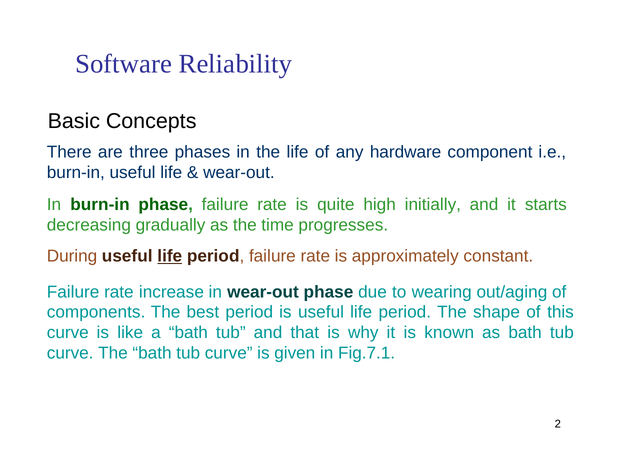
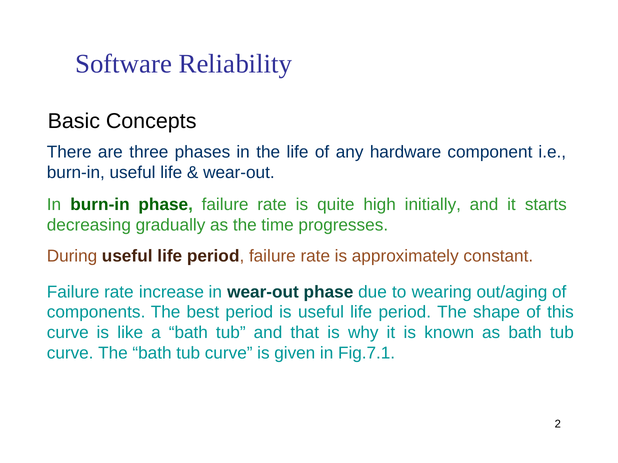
life underline: present -> none (170, 256)
